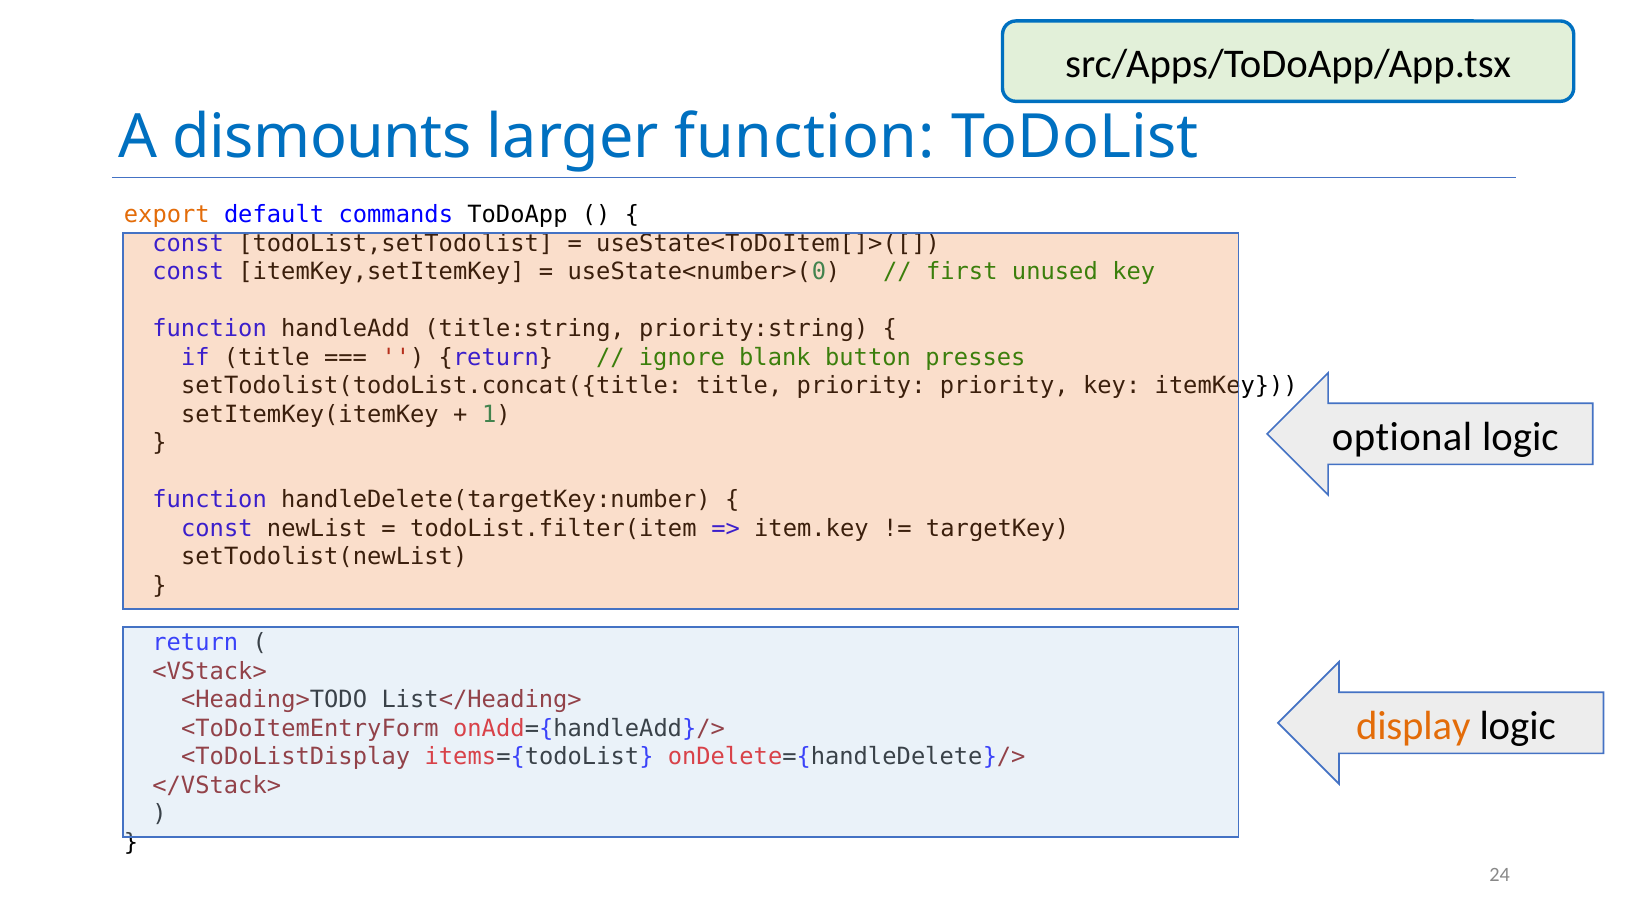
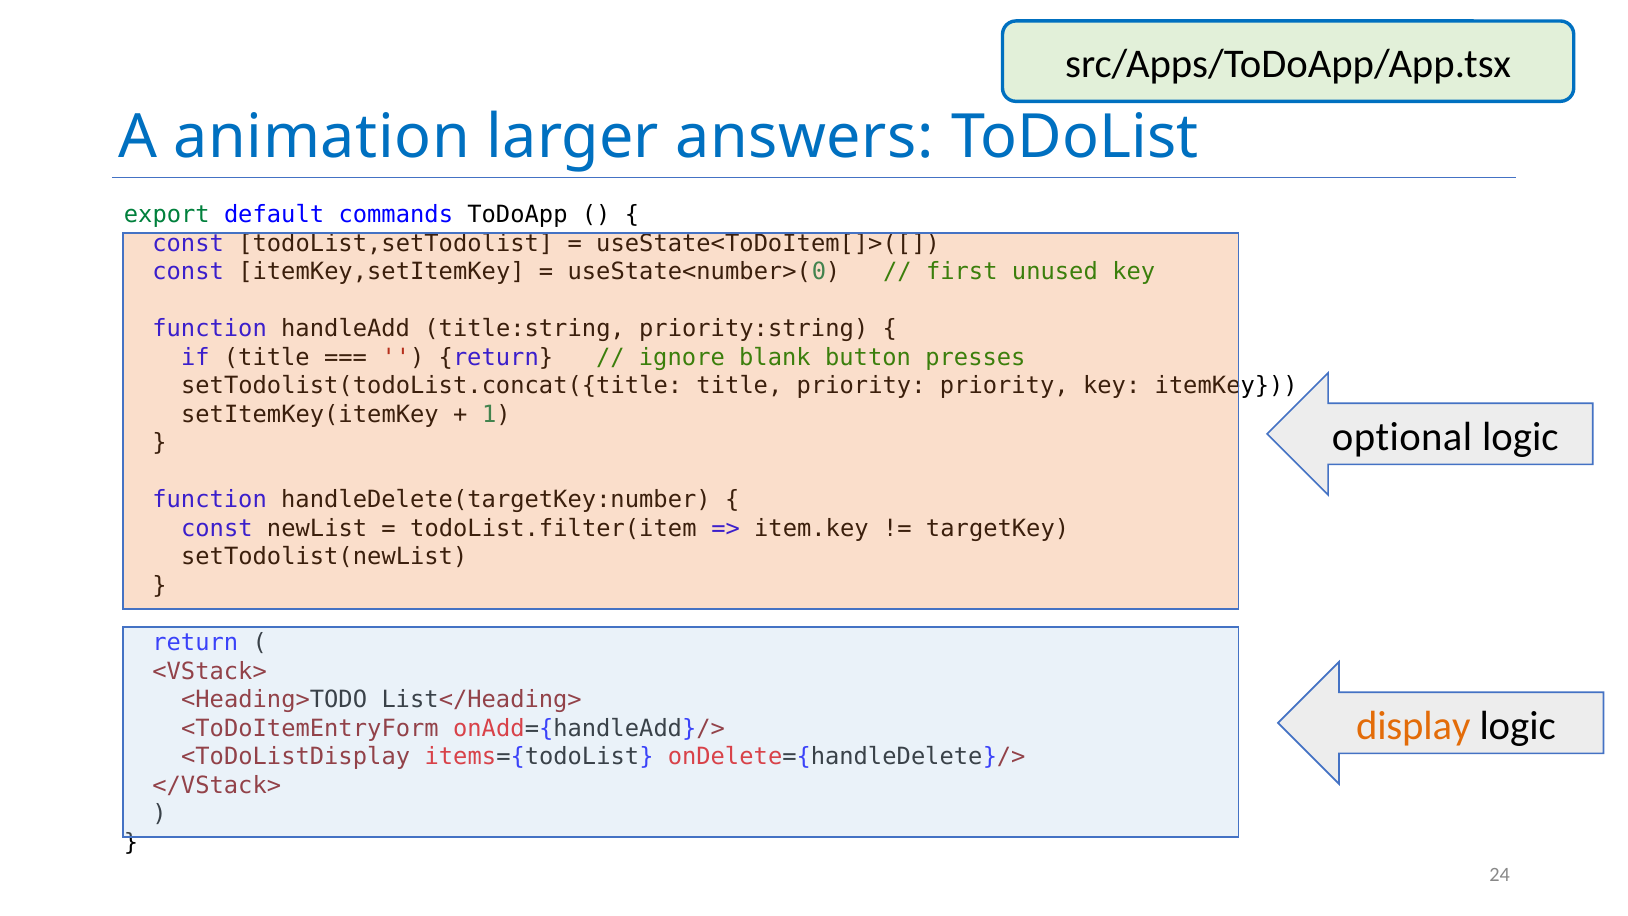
dismounts: dismounts -> animation (322, 138)
larger function: function -> answers (805, 138)
export colour: orange -> green (167, 215)
